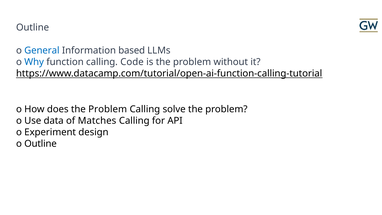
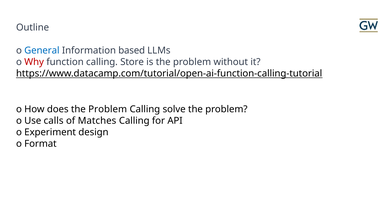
Why colour: blue -> red (34, 62)
Code: Code -> Store (132, 62)
data: data -> calls (54, 121)
o Outline: Outline -> Format (40, 144)
